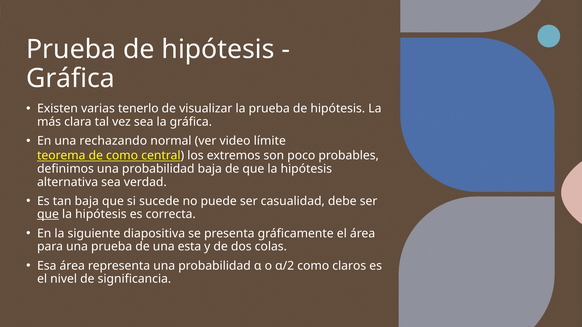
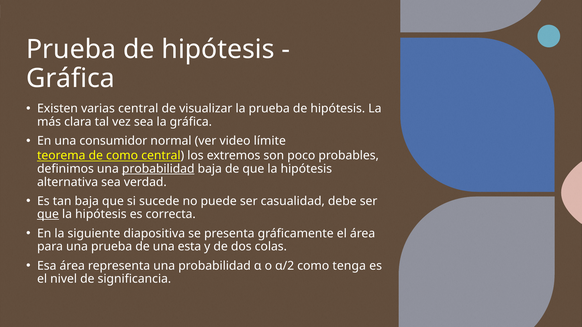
varias tenerlo: tenerlo -> central (138, 109)
rechazando: rechazando -> consumidor (113, 141)
probabilidad underline: none -> present (158, 169)
claros: claros -> tenga (349, 266)
